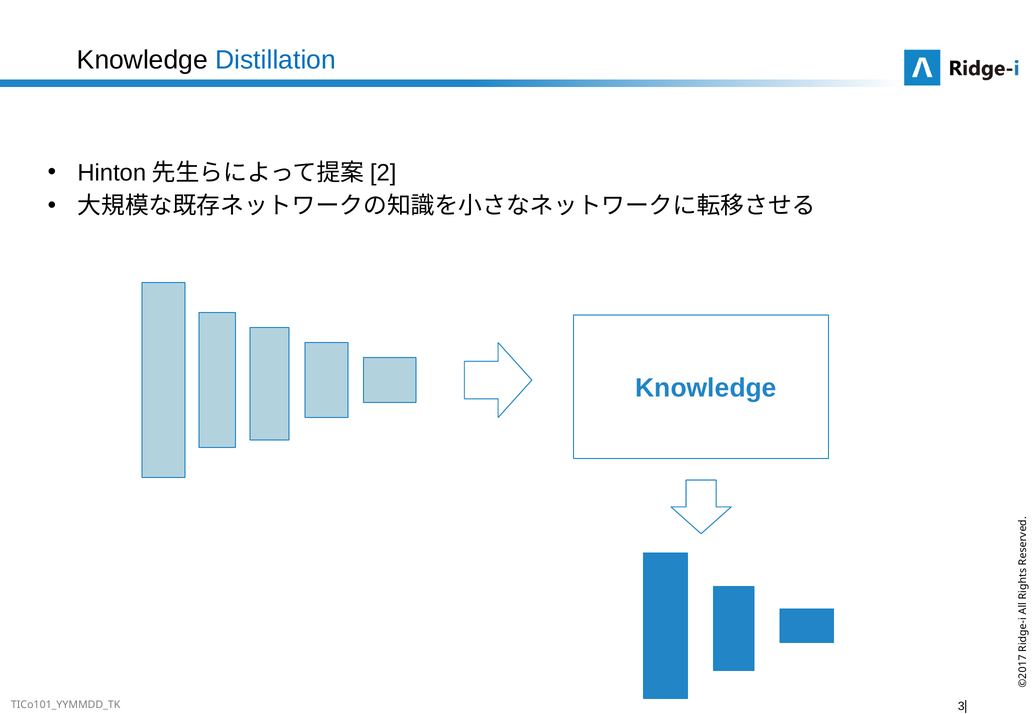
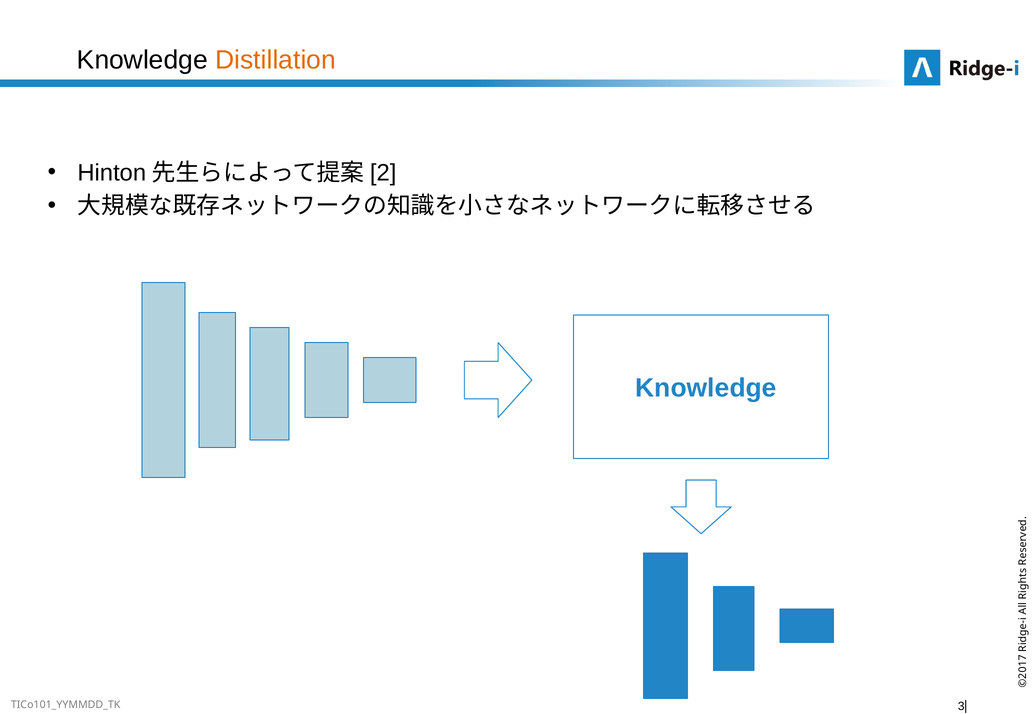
Distillation colour: blue -> orange (276, 60)
